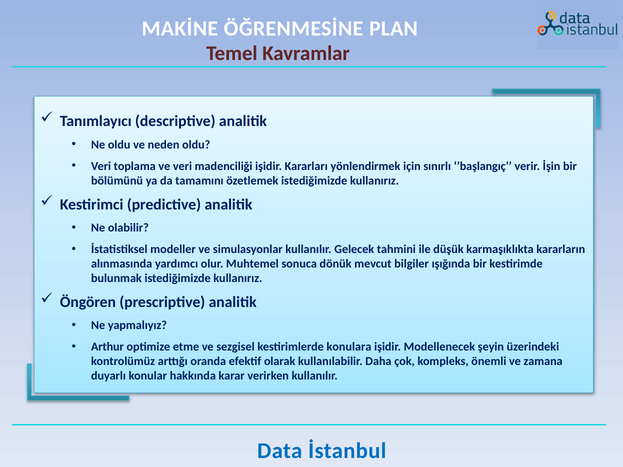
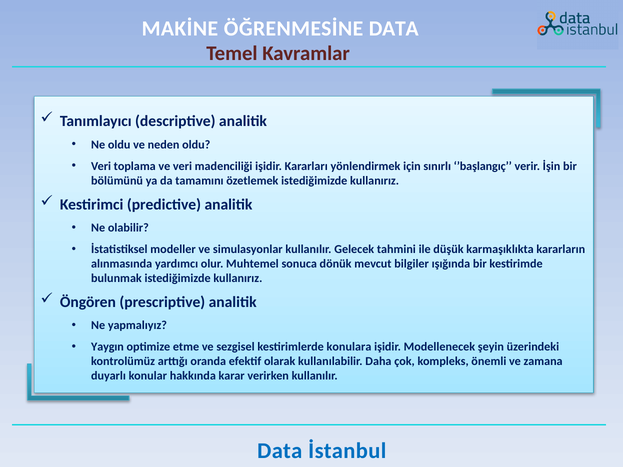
ÖĞRENMESİNE PLAN: PLAN -> DATA (394, 29)
Arthur: Arthur -> Yaygın (107, 347)
